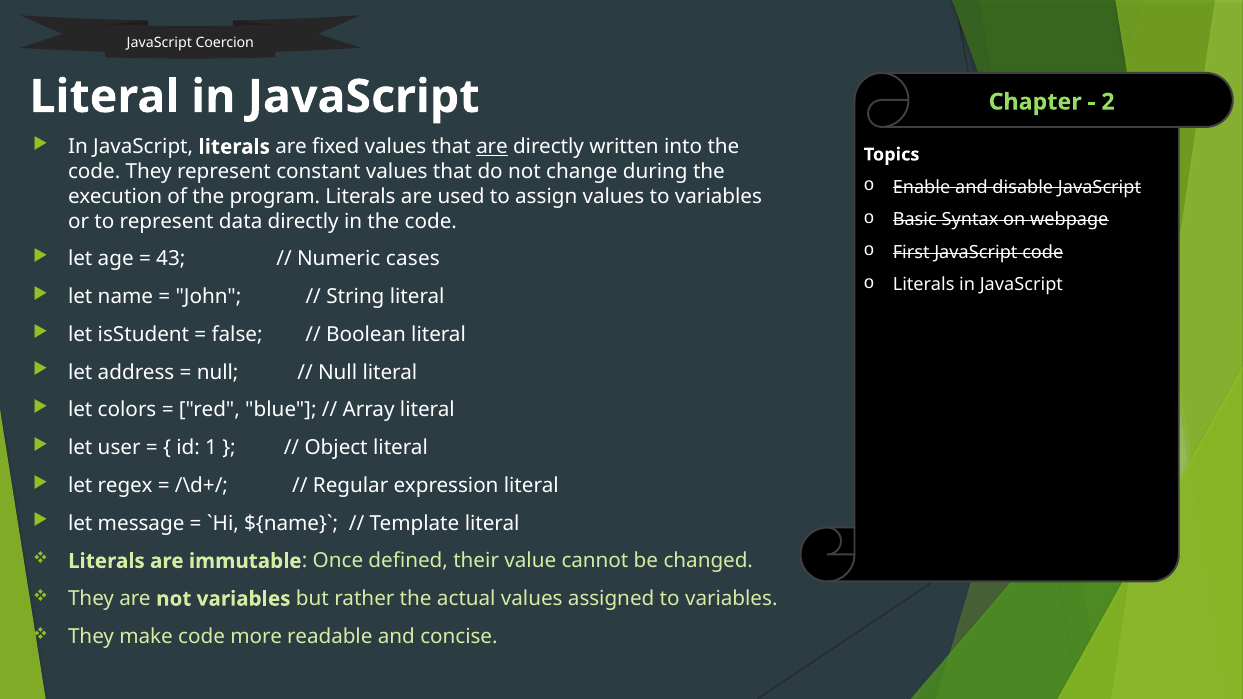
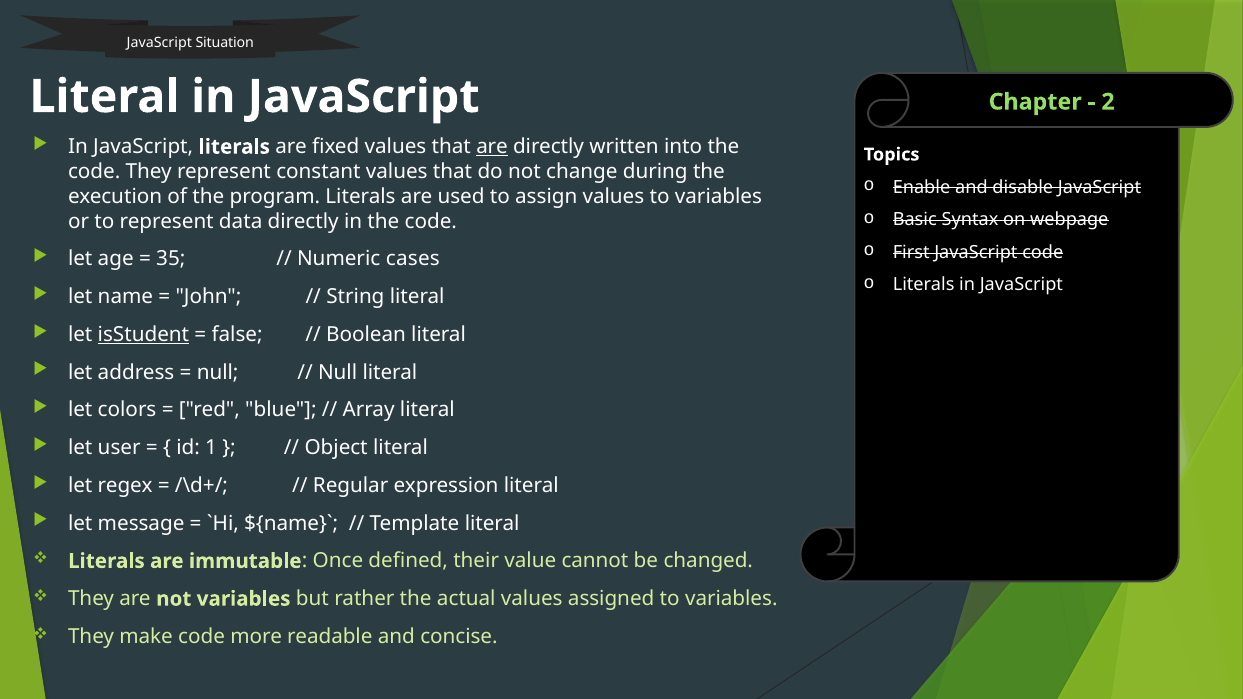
Coercion: Coercion -> Situation (225, 43)
43: 43 -> 35 (171, 259)
isStudent underline: none -> present (143, 335)
